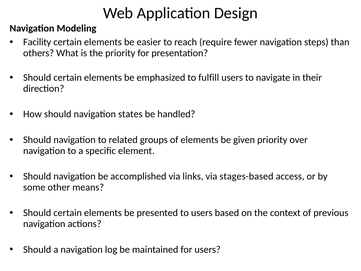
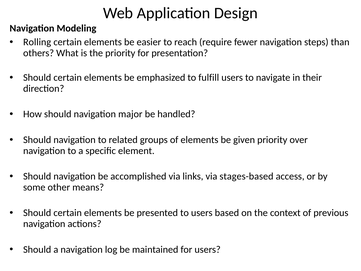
Facility: Facility -> Rolling (37, 42)
states: states -> major (130, 114)
